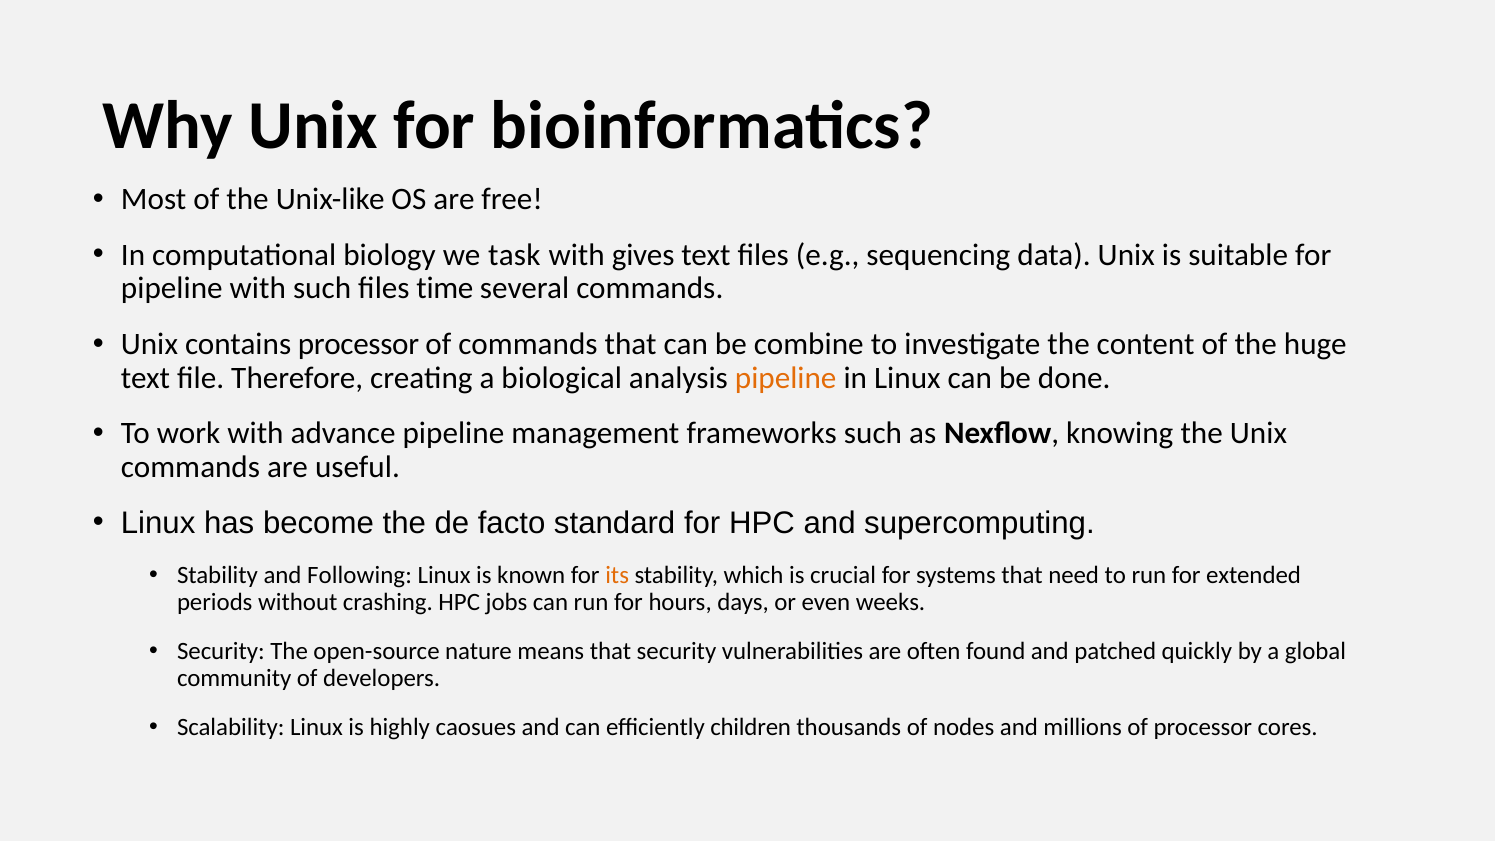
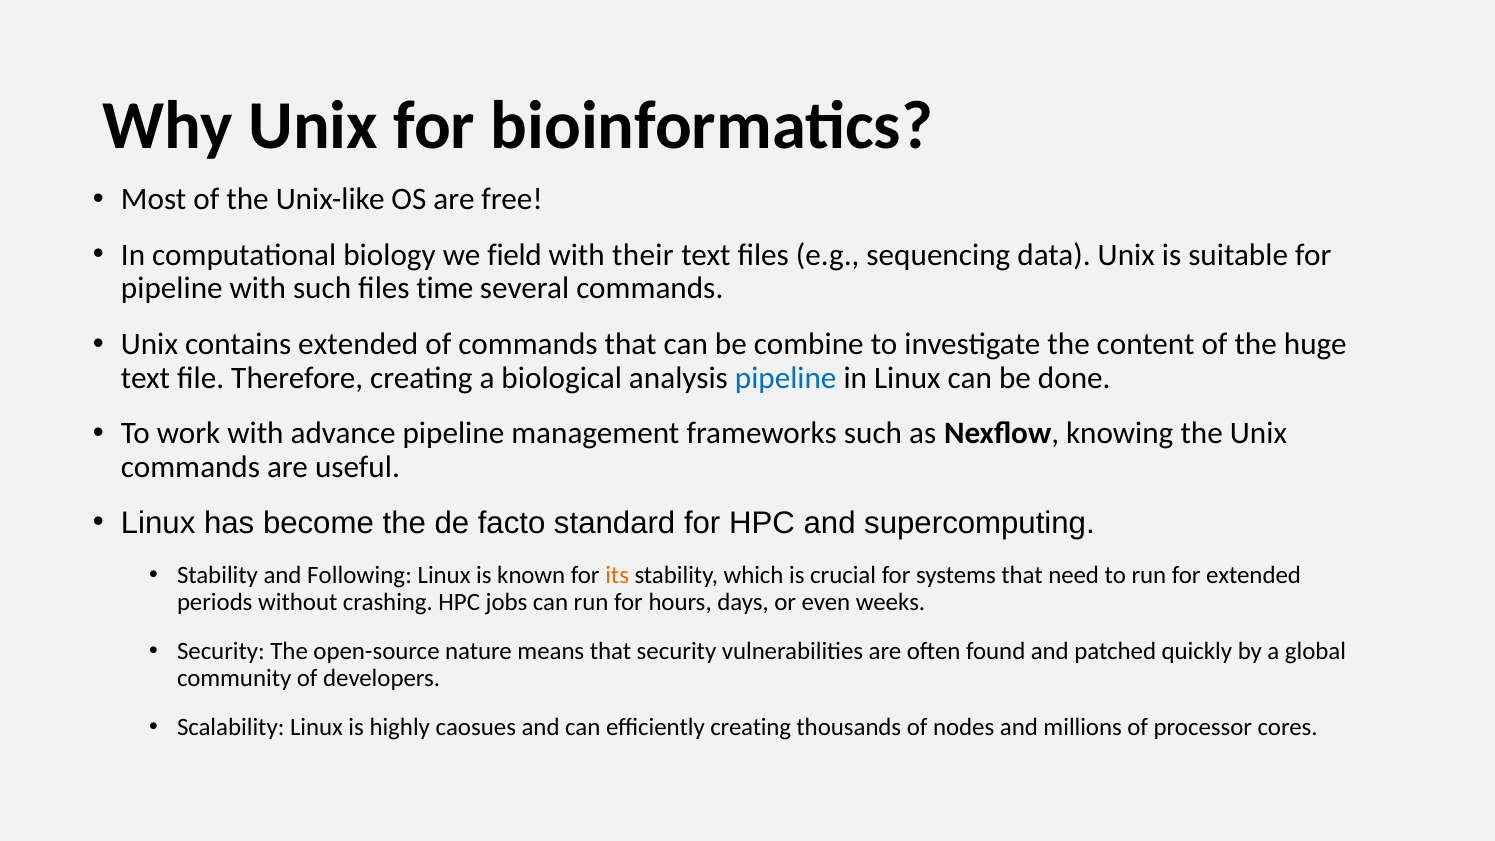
task: task -> field (515, 255)
gives: gives -> their (643, 255)
contains processor: processor -> extended (358, 344)
pipeline colour: orange -> blue (786, 378)
efficiently children: children -> creating (751, 727)
